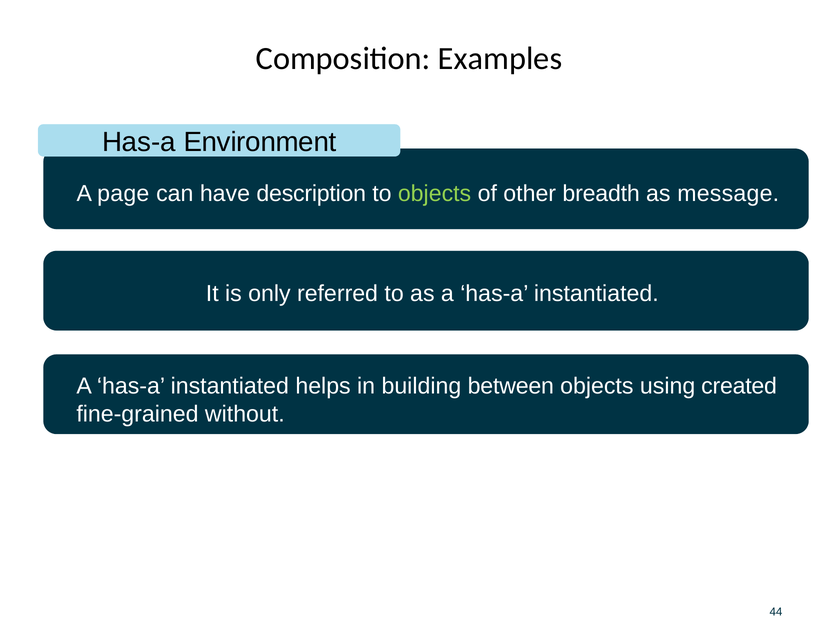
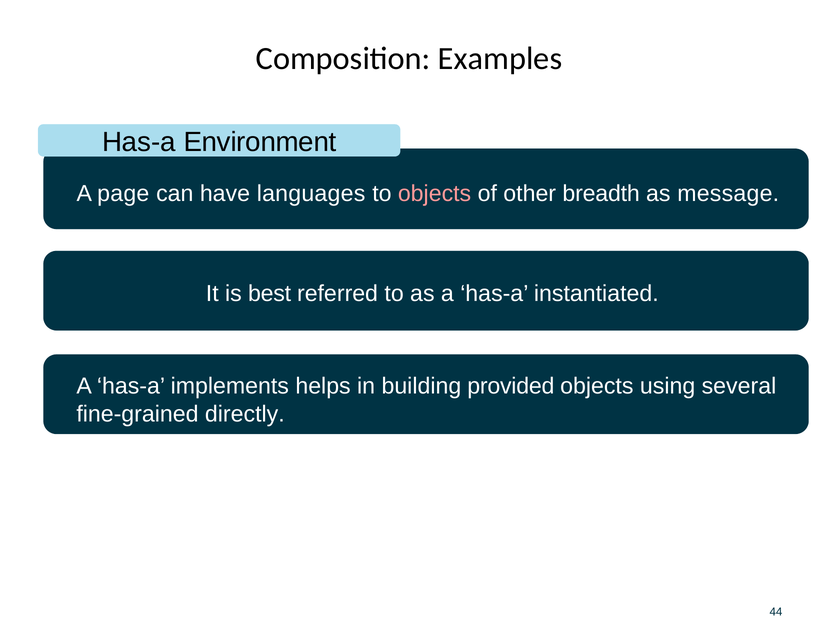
description: description -> languages (311, 194)
objects colour: light green -> pink (435, 194)
only: only -> best (270, 294)
instantiated: instantiated -> implements (230, 386)
between: between -> provided (511, 386)
created: created -> several (739, 386)
without: without -> directly (245, 414)
